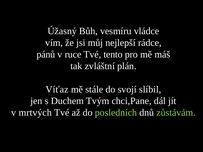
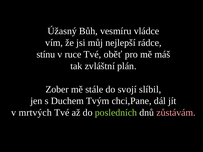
pánů: pánů -> stínu (46, 54)
tento: tento -> oběť (113, 54)
Víťaz: Víťaz -> Zober (57, 89)
zůstávám colour: light green -> pink (176, 113)
